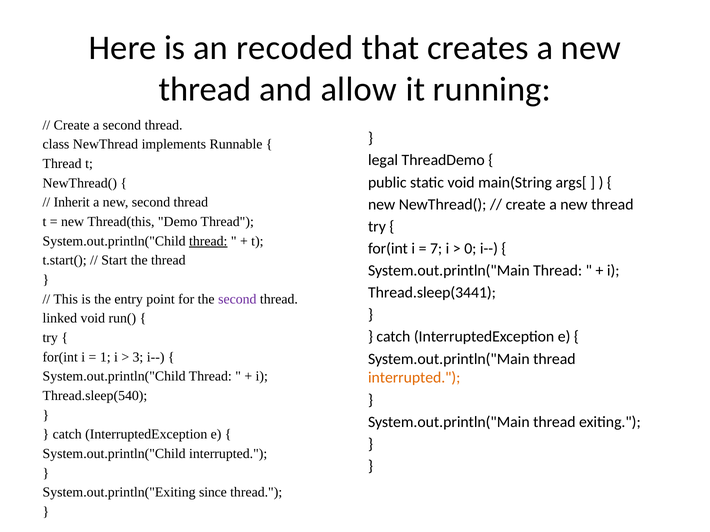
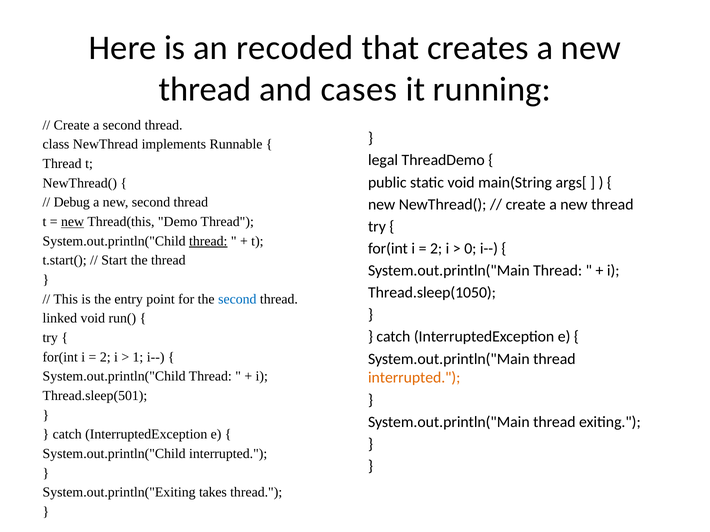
allow: allow -> cases (359, 89)
Inherit: Inherit -> Debug (72, 203)
new underline: none -> present (73, 222)
7: 7 -> 2 (436, 249)
Thread.sleep(3441: Thread.sleep(3441 -> Thread.sleep(1050 (432, 293)
second colour: purple -> blue (237, 299)
1: 1 -> 2 (105, 357)
3: 3 -> 1 (138, 357)
Thread.sleep(540: Thread.sleep(540 -> Thread.sleep(501 (95, 396)
since: since -> takes (213, 493)
